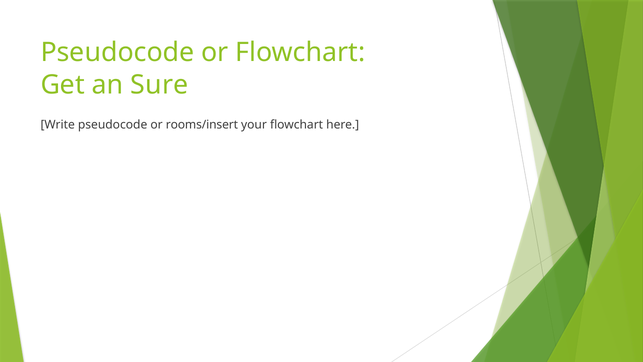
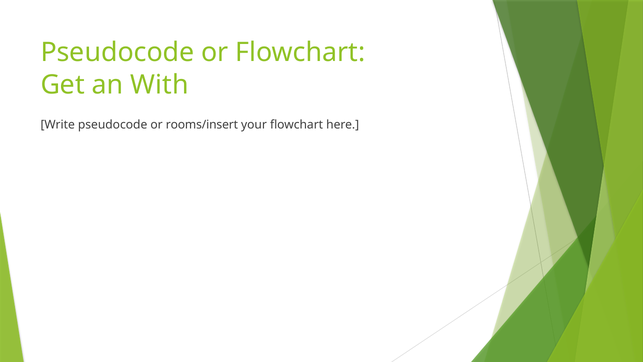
Sure: Sure -> With (160, 85)
